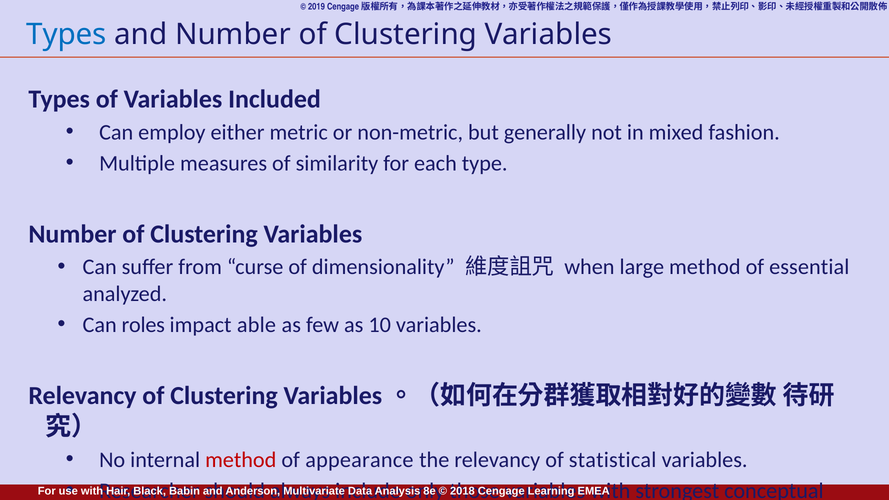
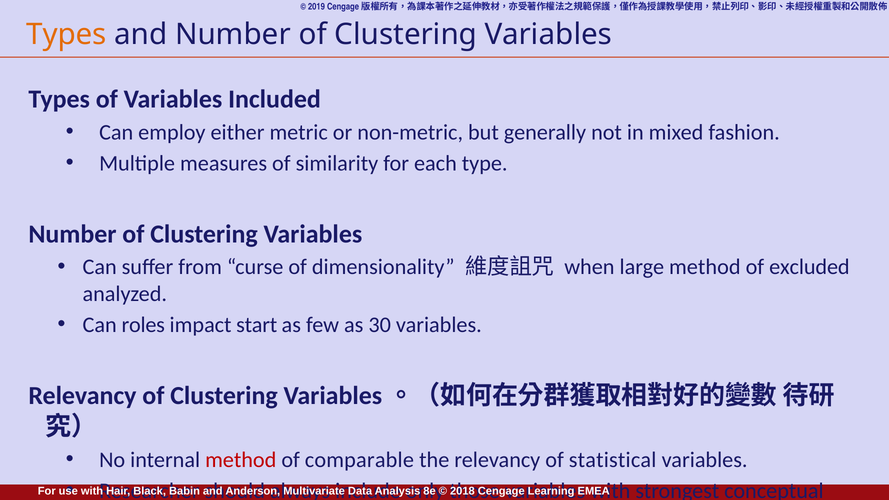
Types colour: blue -> orange (66, 35)
essential: essential -> excluded (809, 267)
able: able -> start (257, 325)
10: 10 -> 30 (380, 325)
appearance: appearance -> comparable (359, 460)
